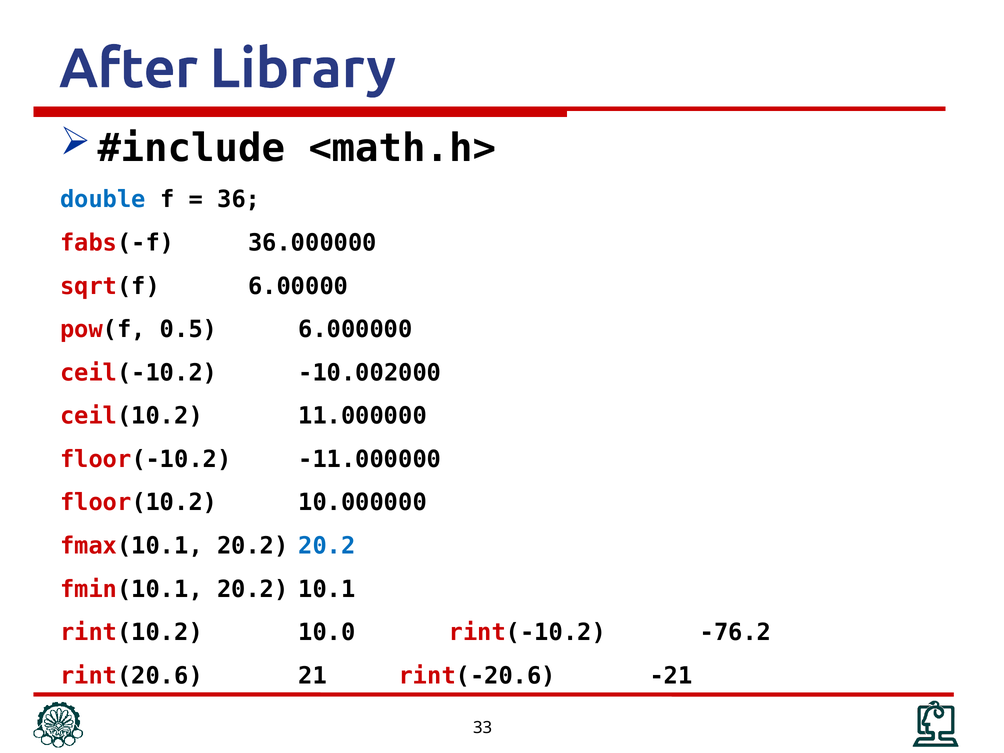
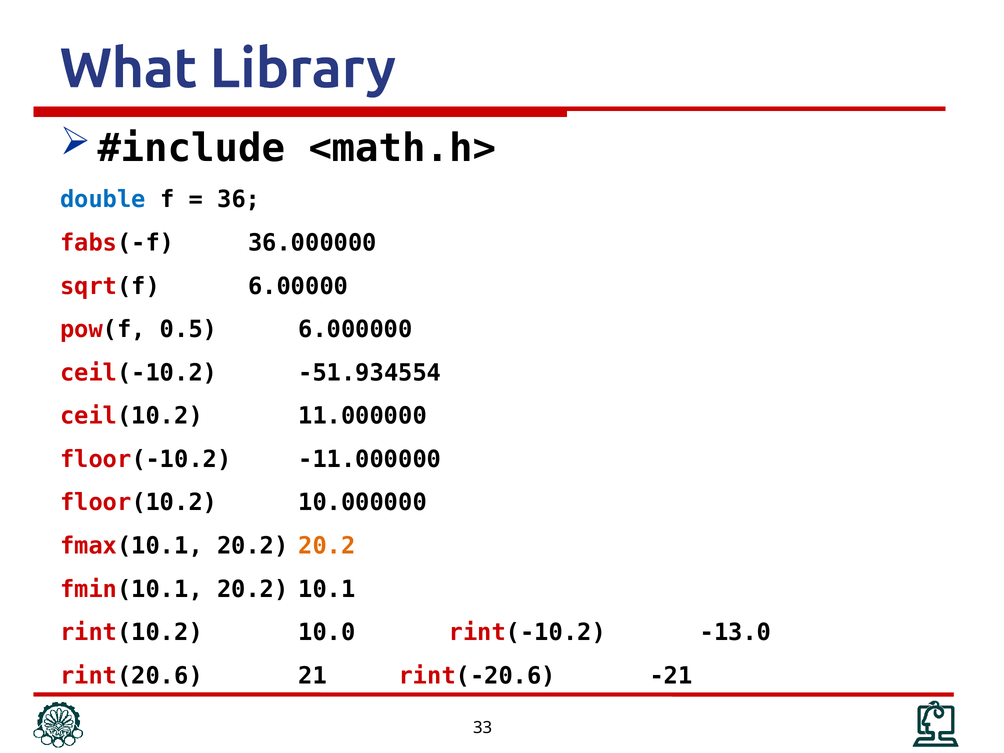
After: After -> What (129, 69)
-10.002000: -10.002000 -> -51.934554 (370, 373)
20.2 colour: blue -> orange (327, 546)
-76.2: -76.2 -> -13.0 (736, 632)
